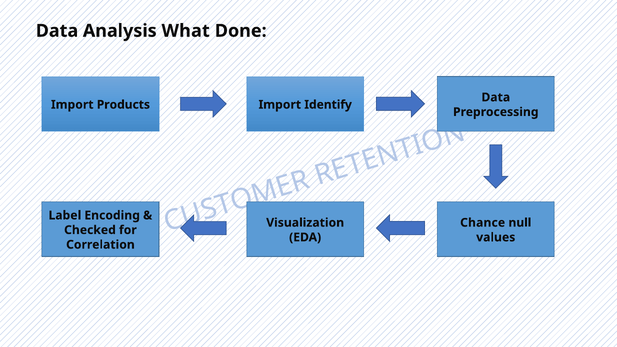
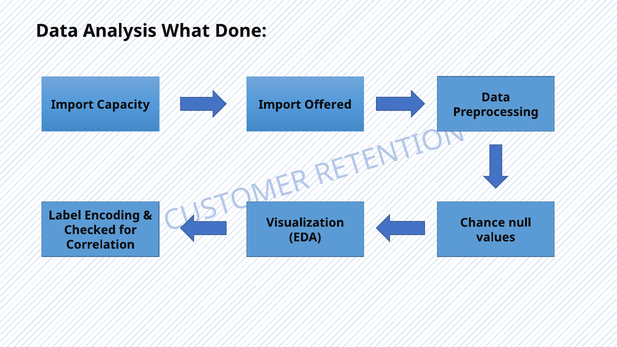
Products: Products -> Capacity (123, 105)
Identify: Identify -> Offered (328, 105)
